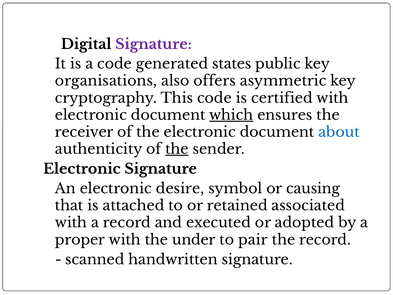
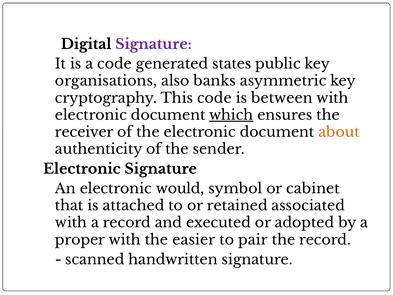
offers: offers -> banks (215, 81)
certified: certified -> between (282, 98)
about colour: blue -> orange (339, 132)
the underline: present -> none (177, 149)
desire: desire -> would (180, 189)
causing: causing -> cabinet (313, 189)
under: under -> easier (194, 240)
